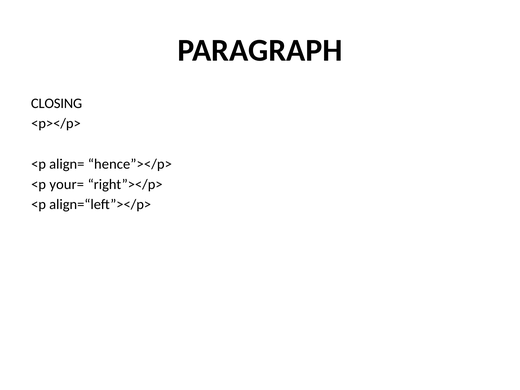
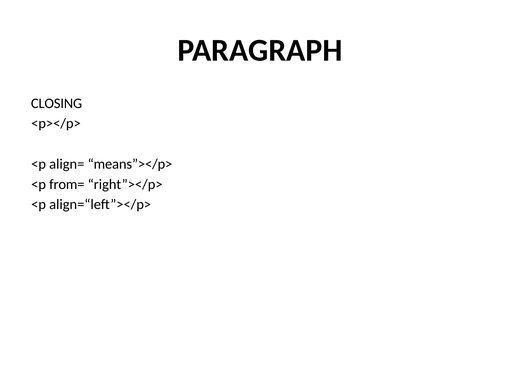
hence”></p>: hence”></p> -> means”></p> (130, 164)
your=: your= -> from= (67, 184)
